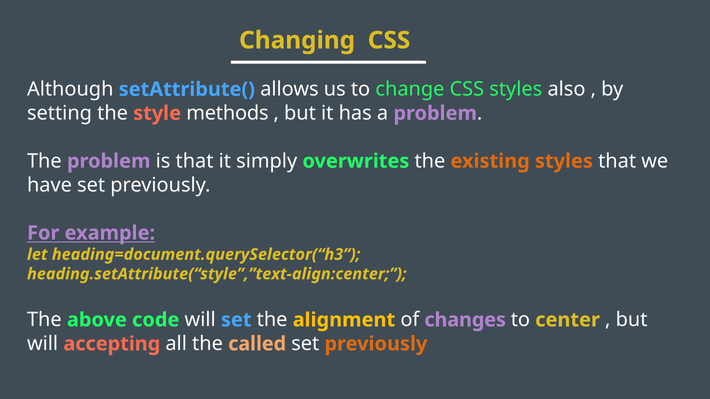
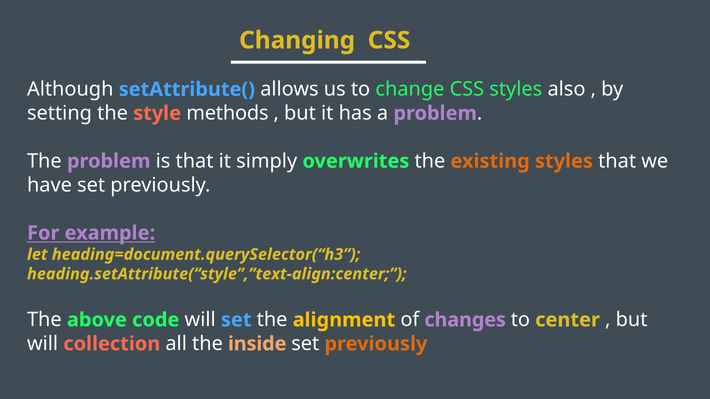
accepting: accepting -> collection (112, 344)
called: called -> inside (257, 344)
